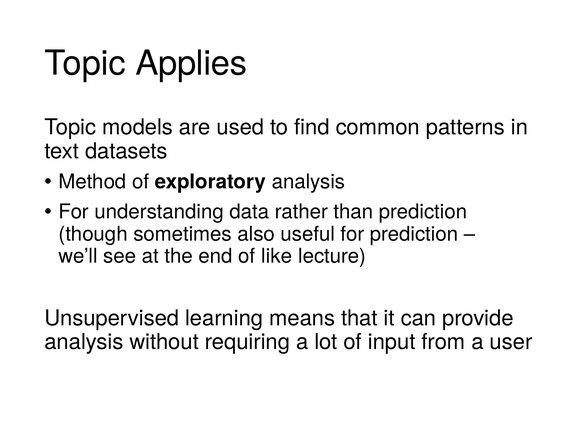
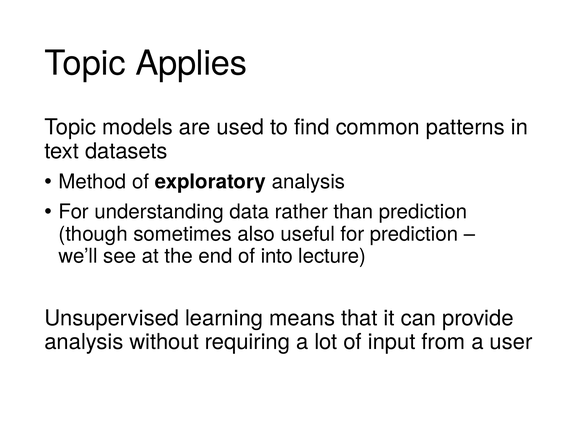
like: like -> into (277, 256)
